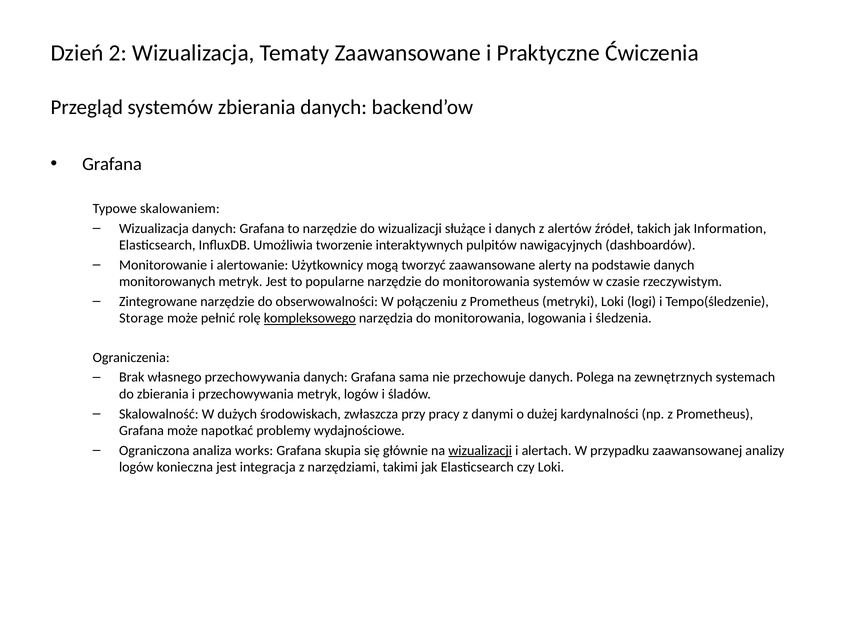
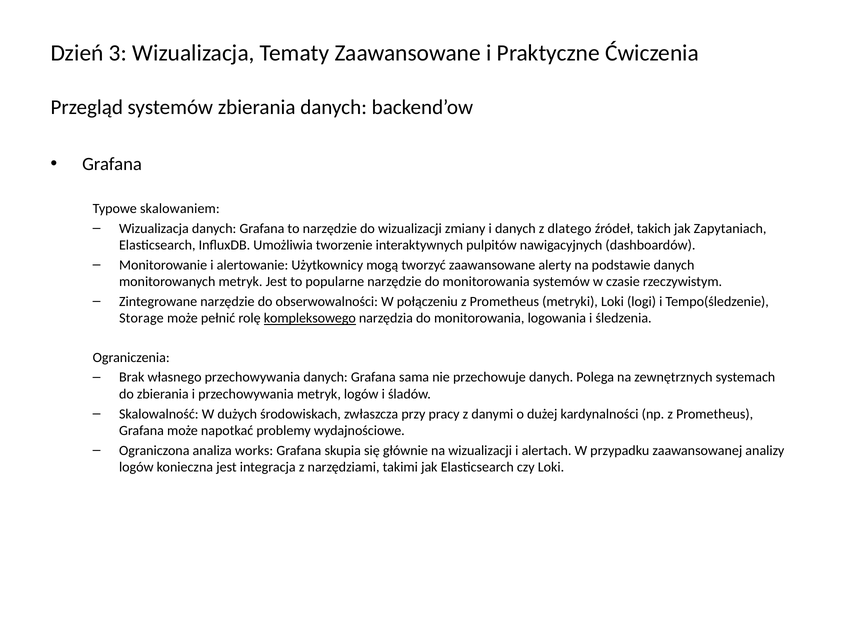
2: 2 -> 3 (118, 53)
służące: służące -> zmiany (465, 229)
alertów: alertów -> dlatego (569, 229)
Information: Information -> Zapytaniach (730, 229)
wizualizacji underline: present -> none (480, 451)
